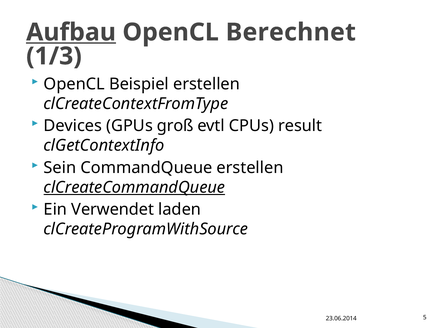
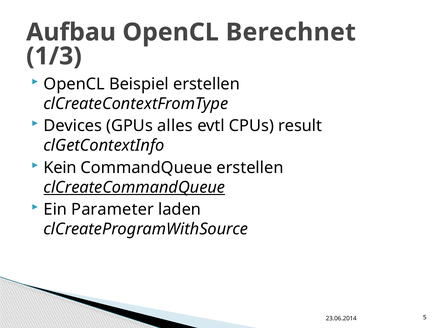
Aufbau underline: present -> none (71, 32)
groß: groß -> alles (175, 126)
Sein: Sein -> Kein (60, 168)
Verwendet: Verwendet -> Parameter (113, 209)
